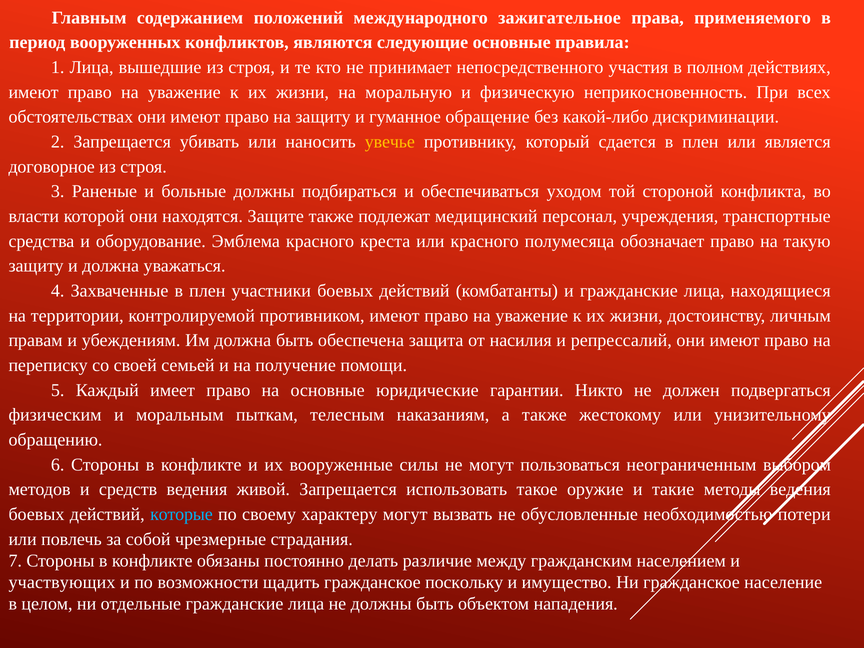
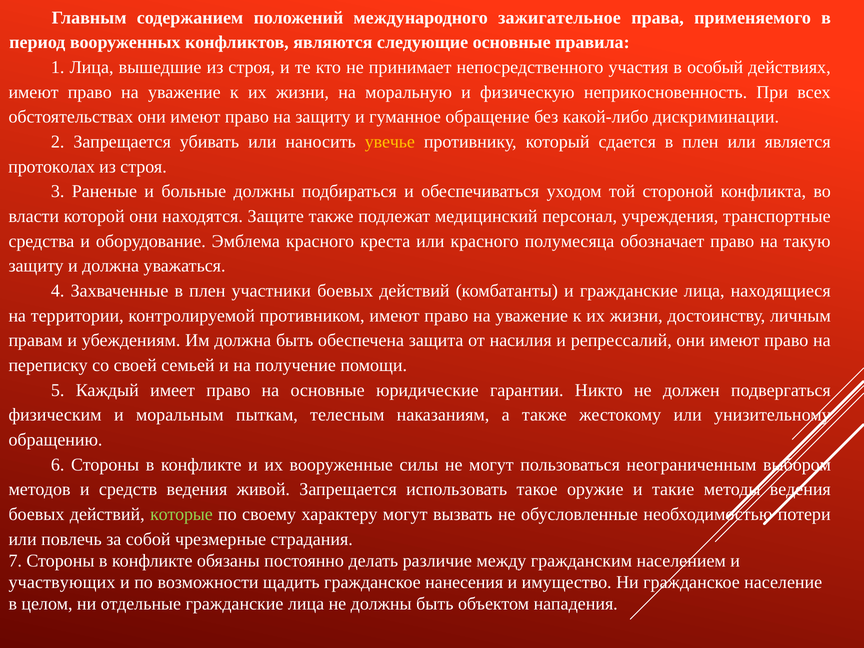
полном: полном -> особый (715, 67)
договорное: договорное -> протоколах (52, 167)
которые colour: light blue -> light green (181, 514)
поскольку: поскольку -> нанесения (464, 582)
